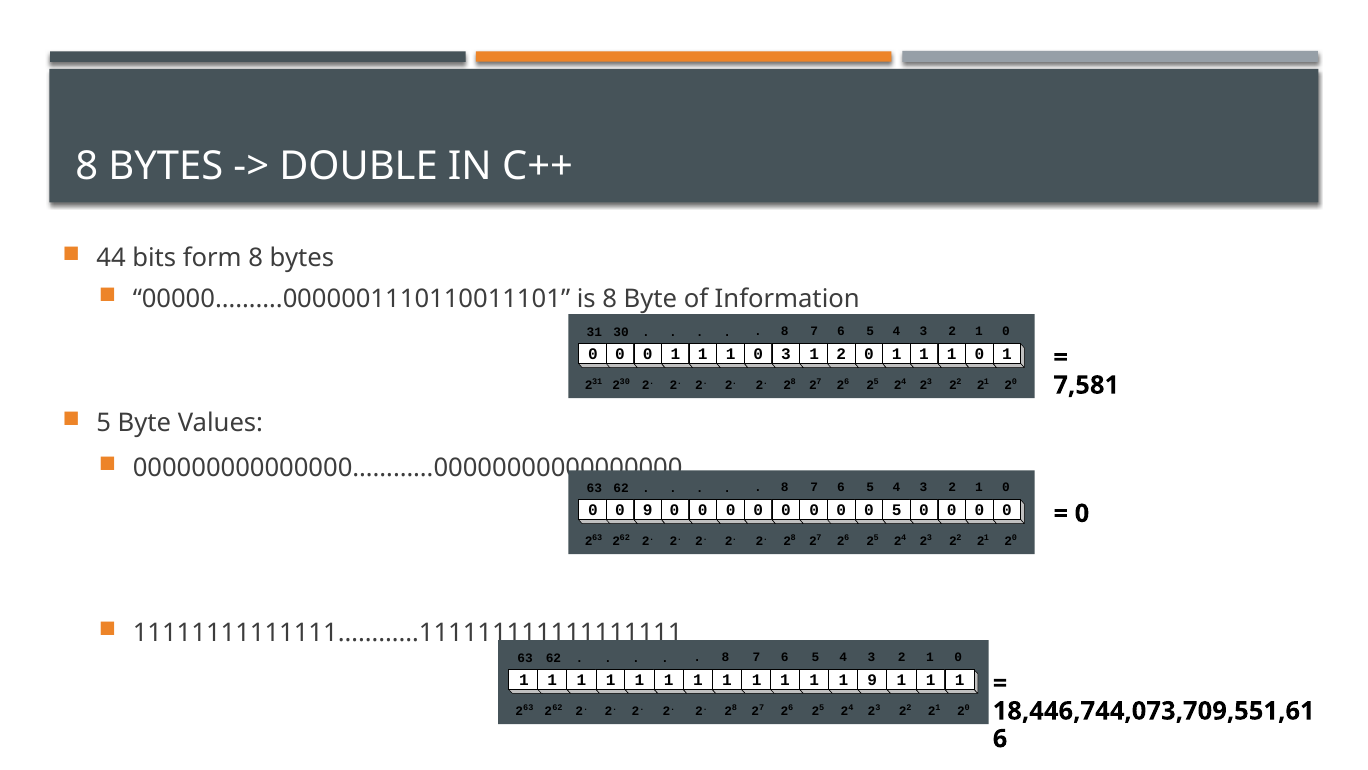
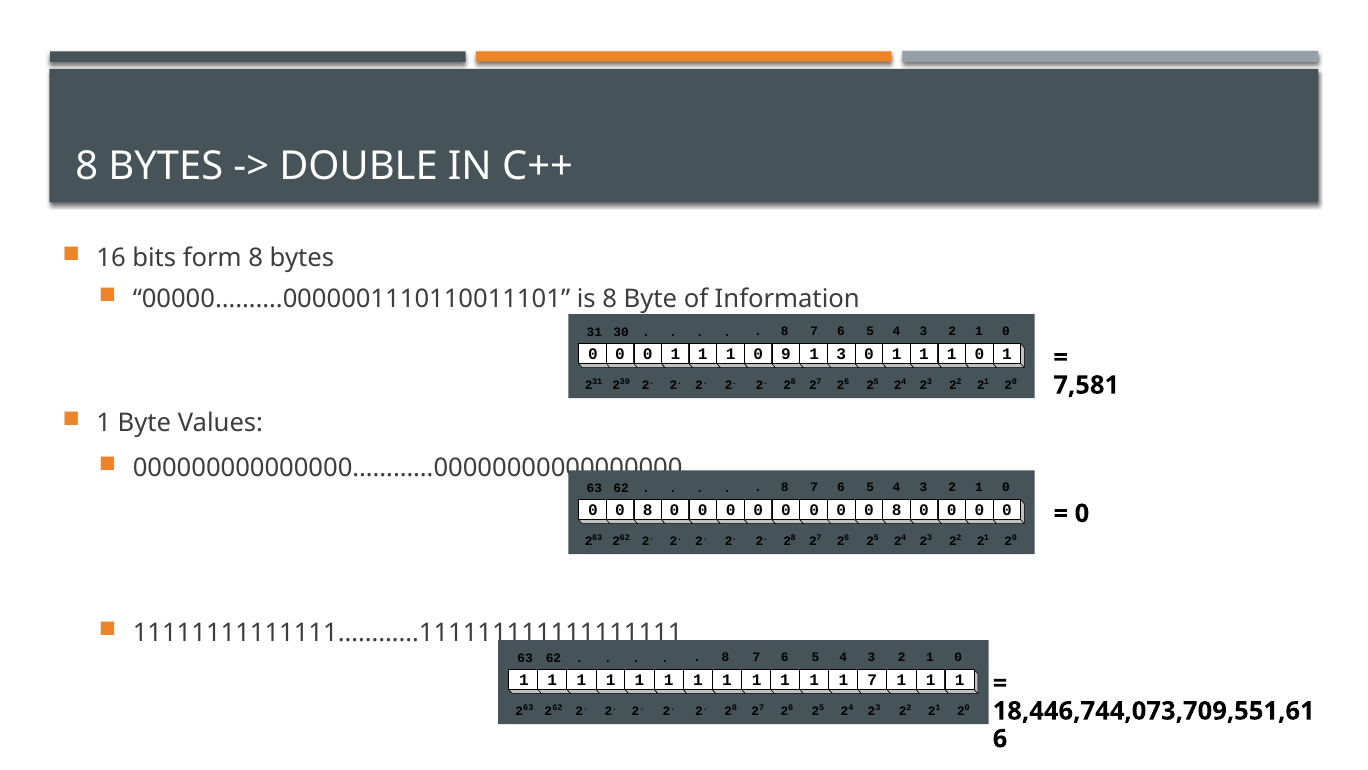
44: 44 -> 16 (111, 258)
0 3: 3 -> 9 (786, 354)
2: 2 -> 3 (841, 354)
5: 5 -> 1 (104, 423)
9: 9 -> 8 (648, 510)
5: 5 -> 8 (897, 510)
1 9: 9 -> 7 (872, 680)
